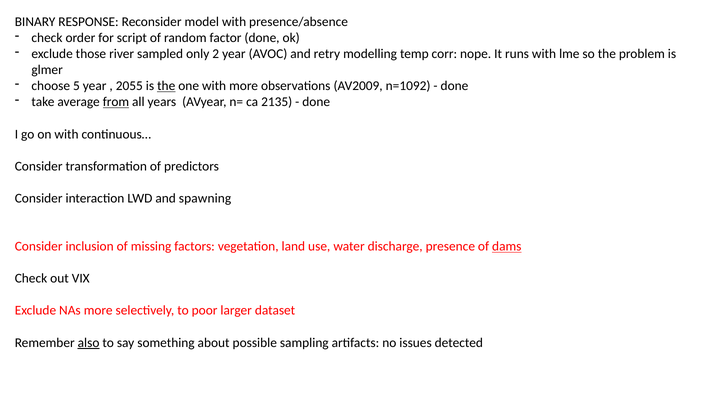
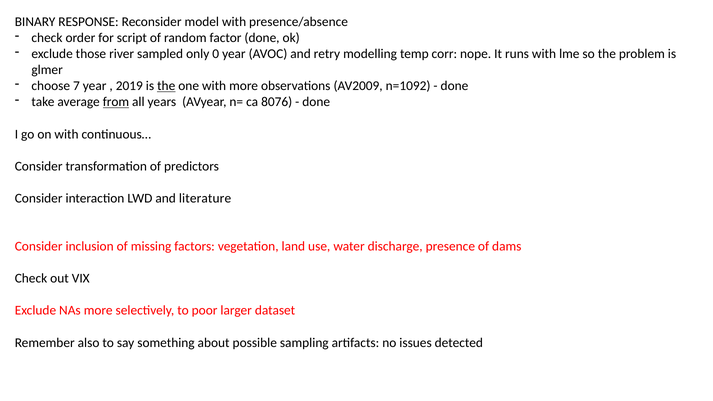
2: 2 -> 0 (216, 54)
5: 5 -> 7 (76, 86)
2055: 2055 -> 2019 (129, 86)
2135: 2135 -> 8076 (277, 102)
spawning: spawning -> literature (205, 198)
dams underline: present -> none (507, 246)
also underline: present -> none (89, 343)
